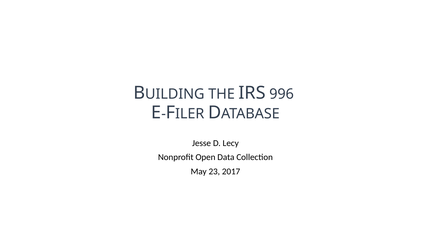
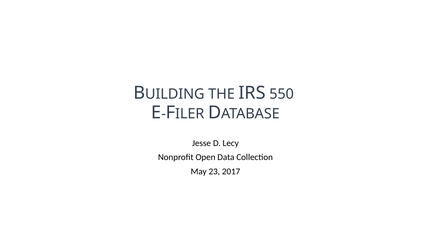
996: 996 -> 550 (282, 94)
